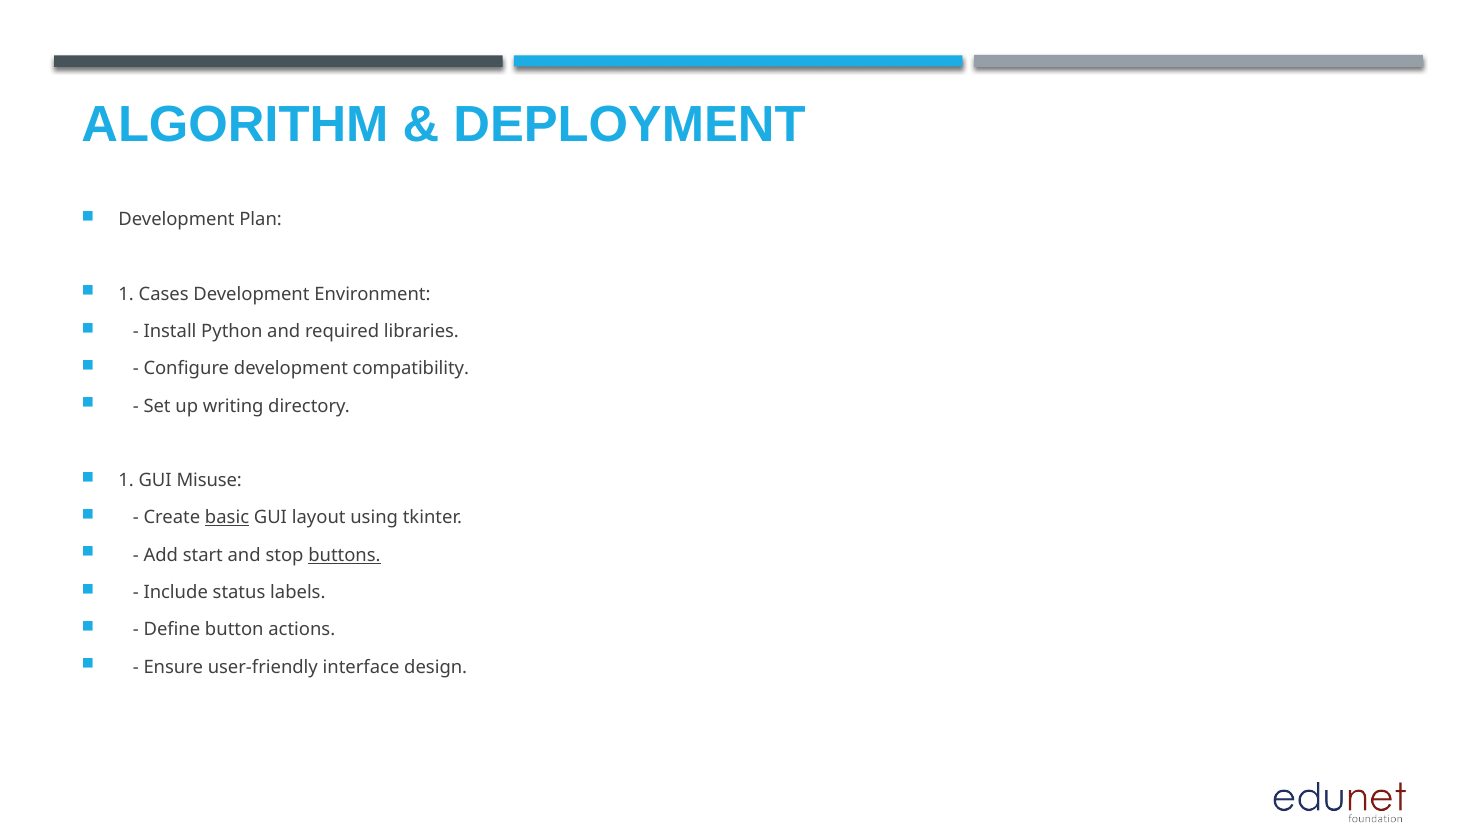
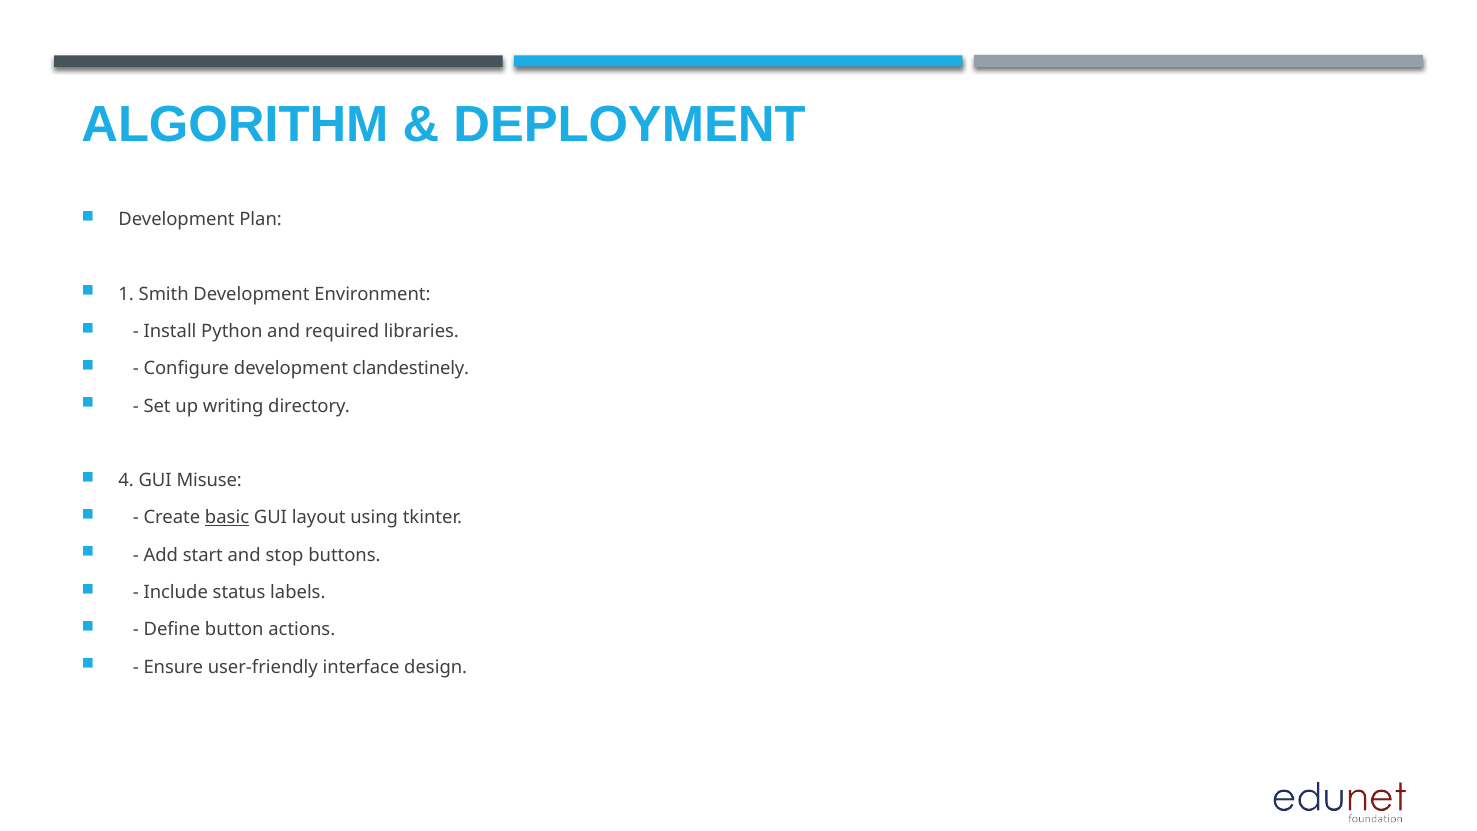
Cases: Cases -> Smith (164, 294)
compatibility: compatibility -> clandestinely (411, 369)
1: 1 -> 4 (126, 480)
buttons underline: present -> none (344, 555)
